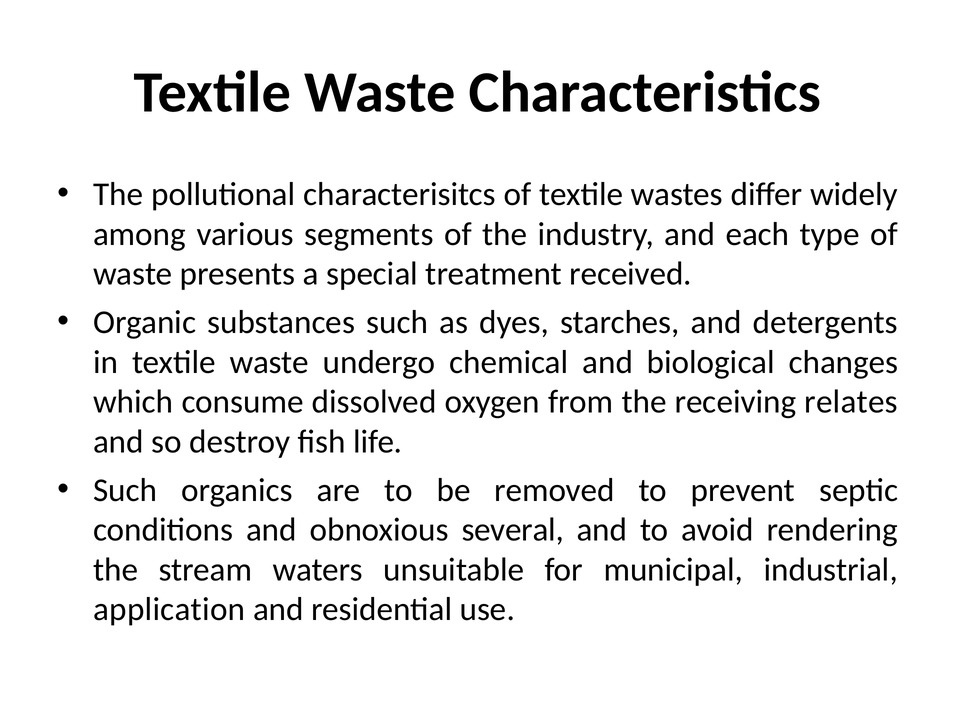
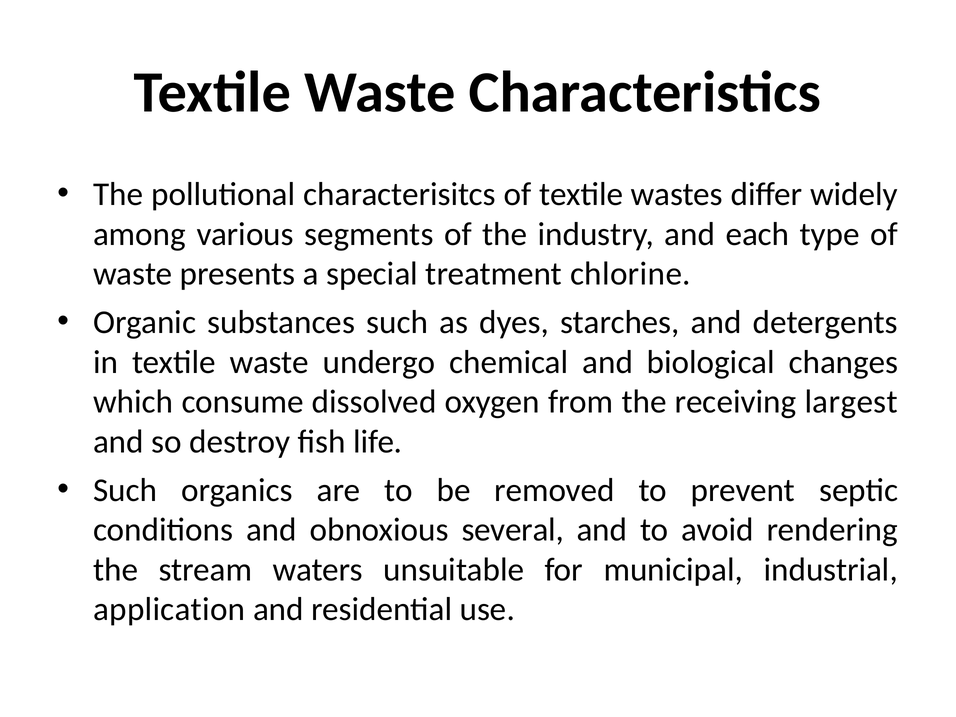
received: received -> chlorine (630, 274)
relates: relates -> largest (851, 402)
